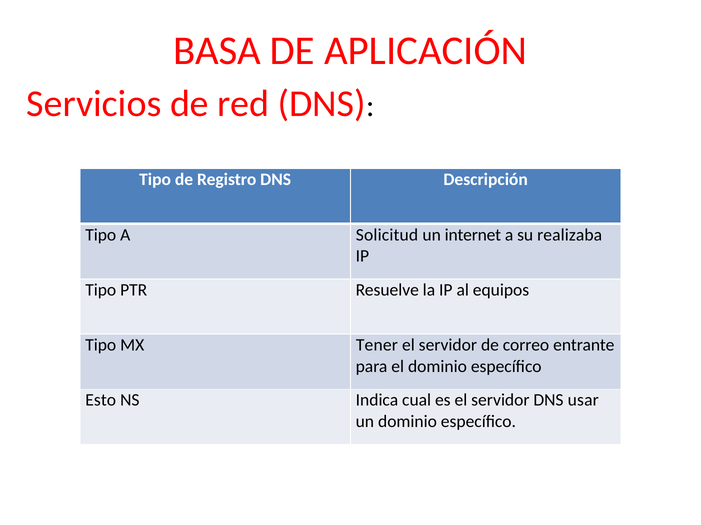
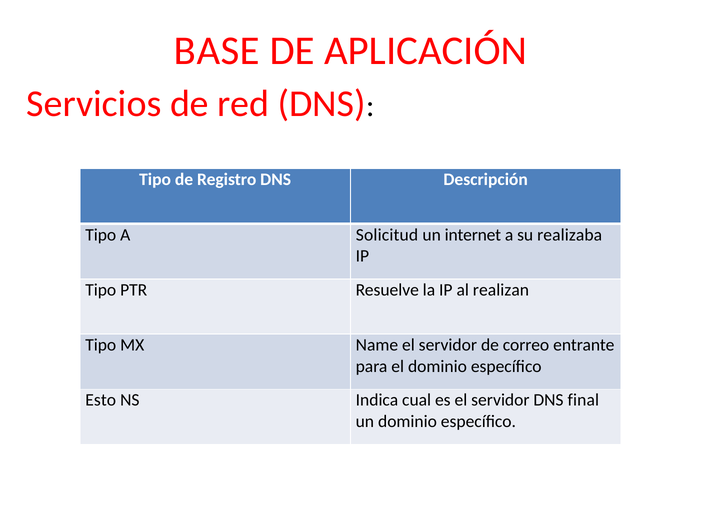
BASA: BASA -> BASE (217, 51)
equipos: equipos -> realizan (501, 290)
Tener: Tener -> Name (377, 346)
usar: usar -> final (583, 401)
